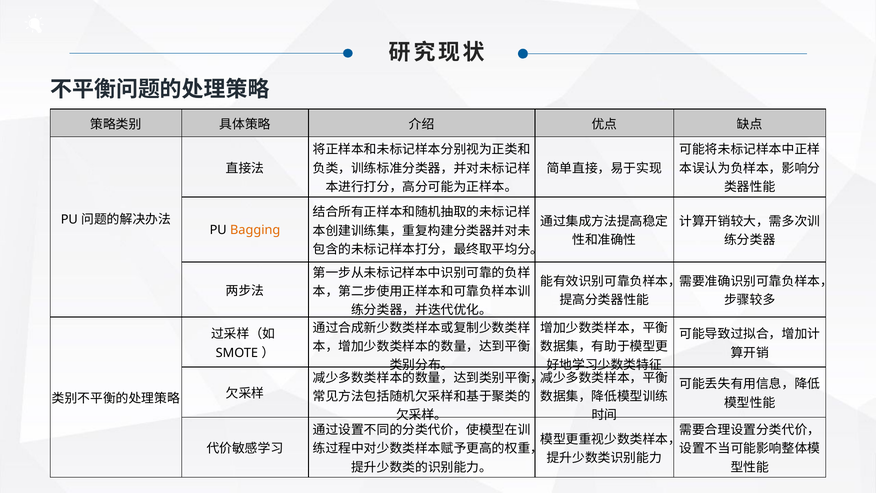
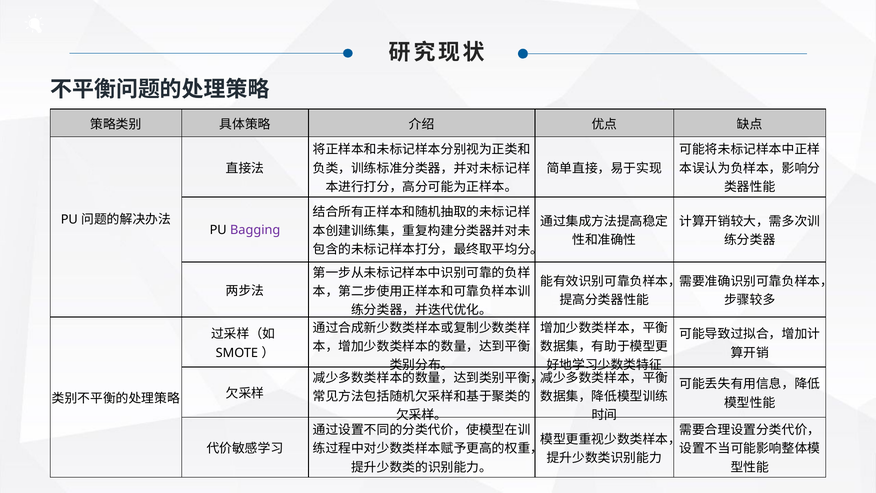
Bagging colour: orange -> purple (255, 230)
